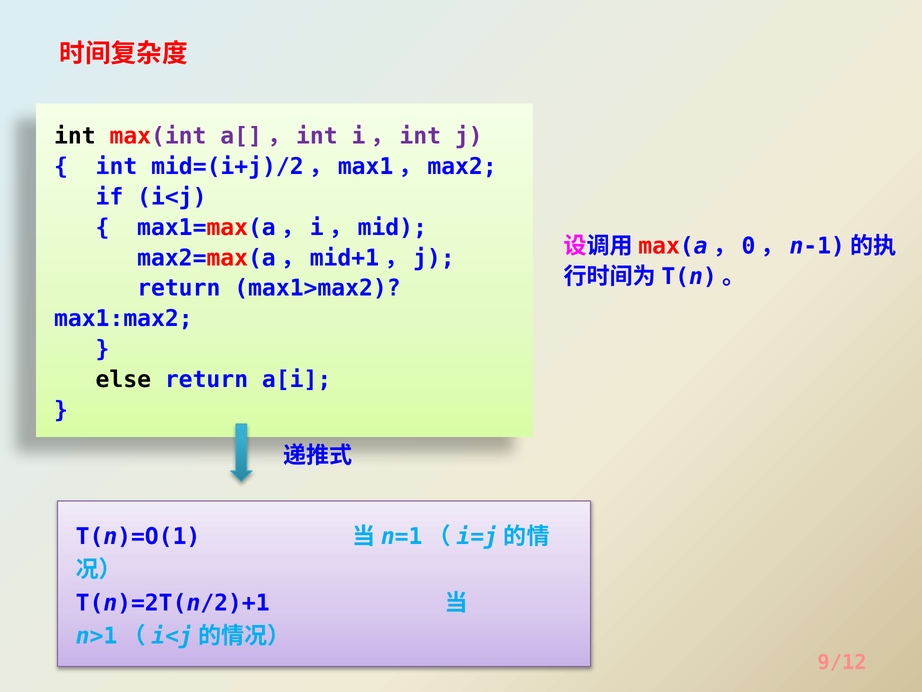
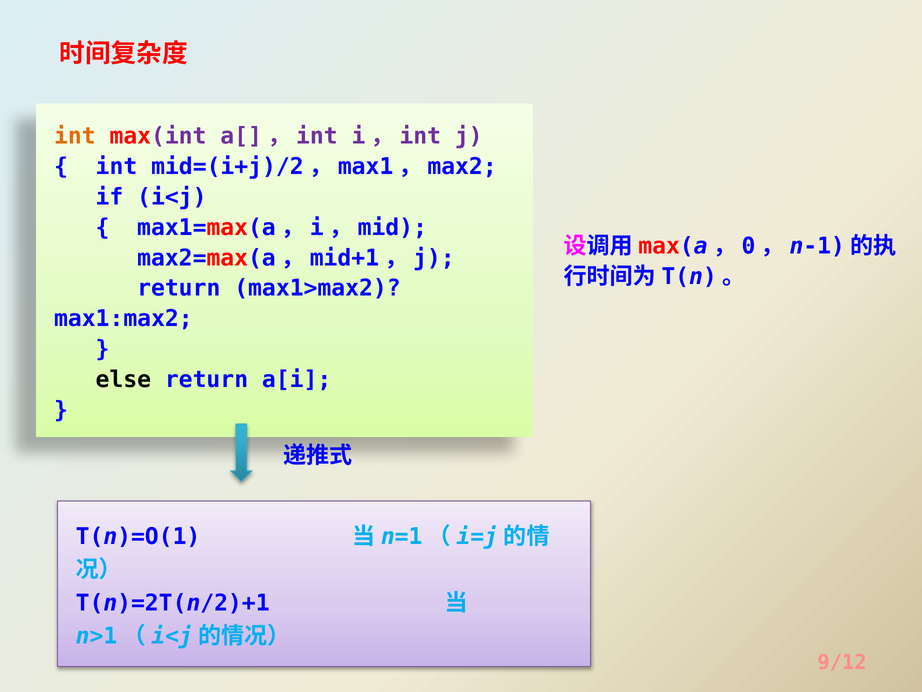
int colour: black -> orange (75, 136)
